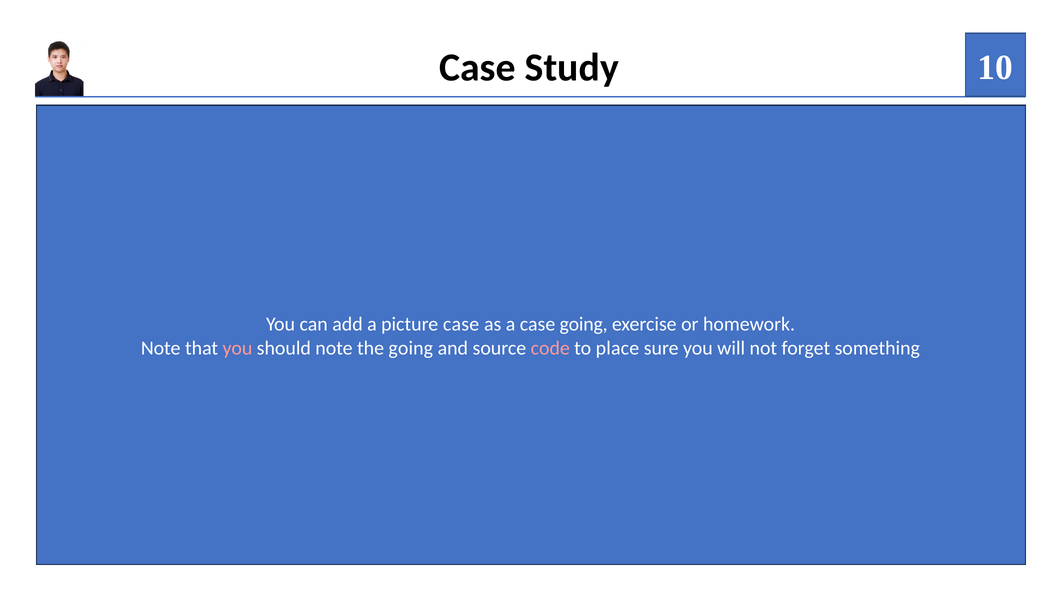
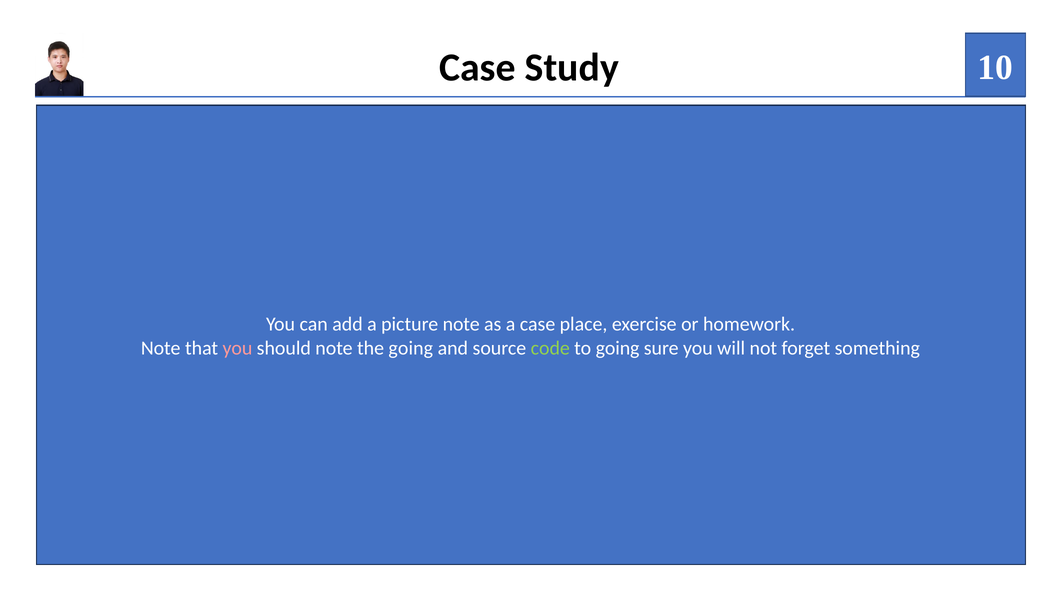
picture case: case -> note (461, 324)
case going: going -> place (584, 324)
code colour: pink -> light green (550, 348)
to place: place -> going (618, 348)
